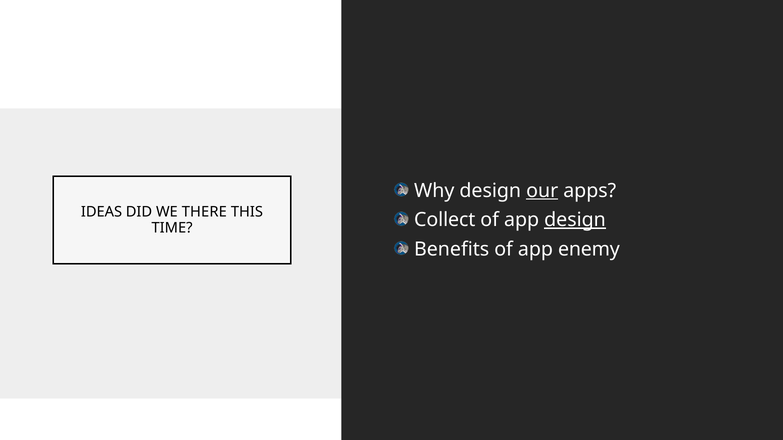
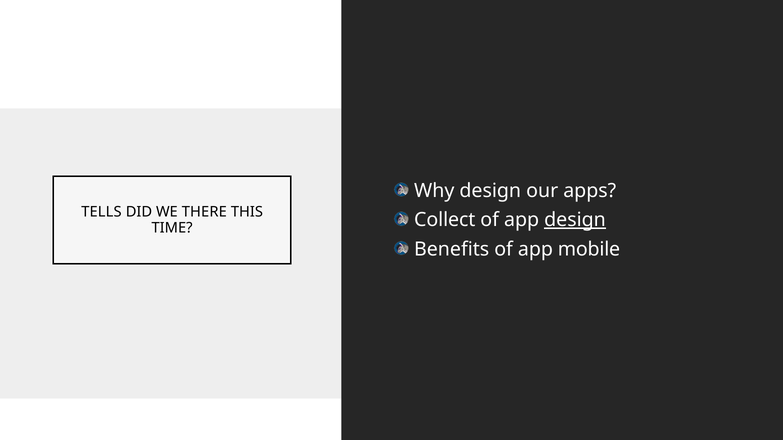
our underline: present -> none (542, 191)
IDEAS: IDEAS -> TELLS (101, 212)
enemy: enemy -> mobile (589, 249)
